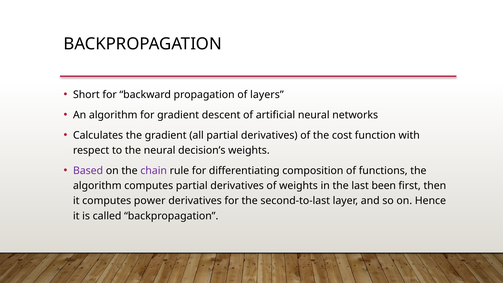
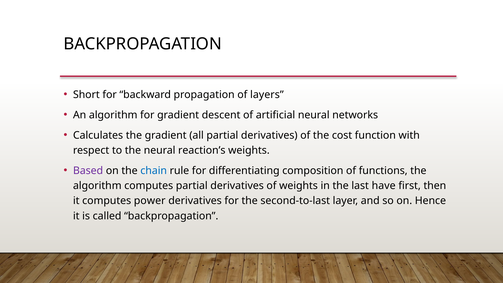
decision’s: decision’s -> reaction’s (202, 150)
chain colour: purple -> blue (154, 171)
been: been -> have (384, 186)
